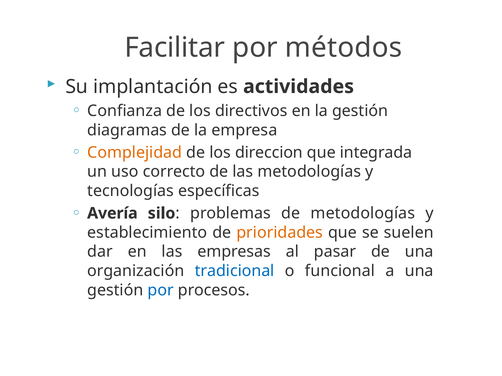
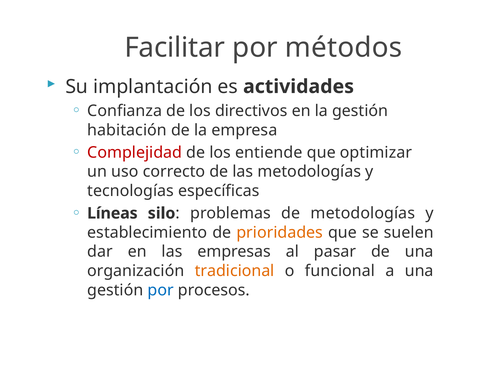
diagramas: diagramas -> habitación (127, 130)
Complejidad colour: orange -> red (135, 153)
direccion: direccion -> entiende (269, 153)
integrada: integrada -> optimizar (376, 153)
Avería: Avería -> Líneas (112, 214)
tradicional colour: blue -> orange (235, 271)
